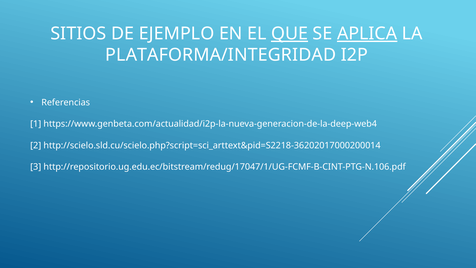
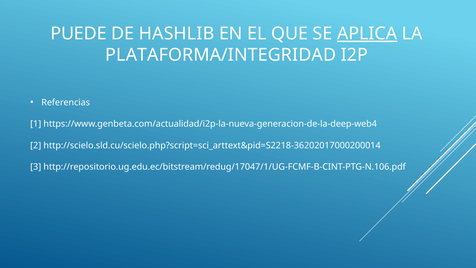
SITIOS: SITIOS -> PUEDE (79, 34)
EJEMPLO: EJEMPLO -> HASHLIB (177, 34)
QUE underline: present -> none (290, 34)
